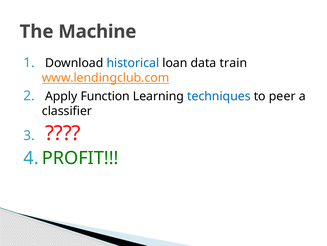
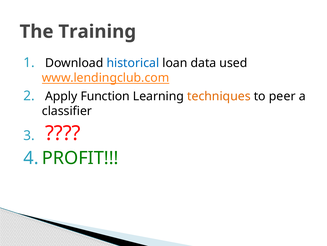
Machine: Machine -> Training (97, 32)
train: train -> used (233, 63)
techniques colour: blue -> orange (219, 96)
